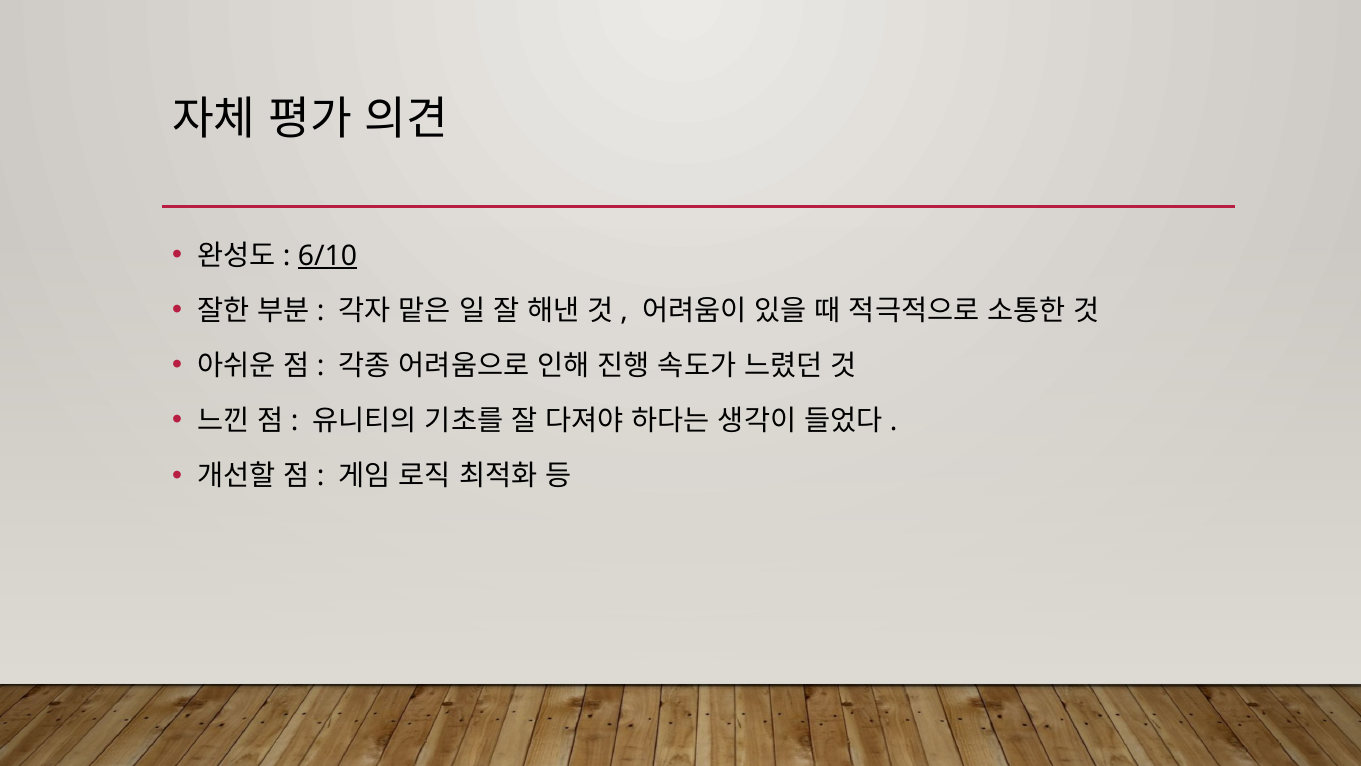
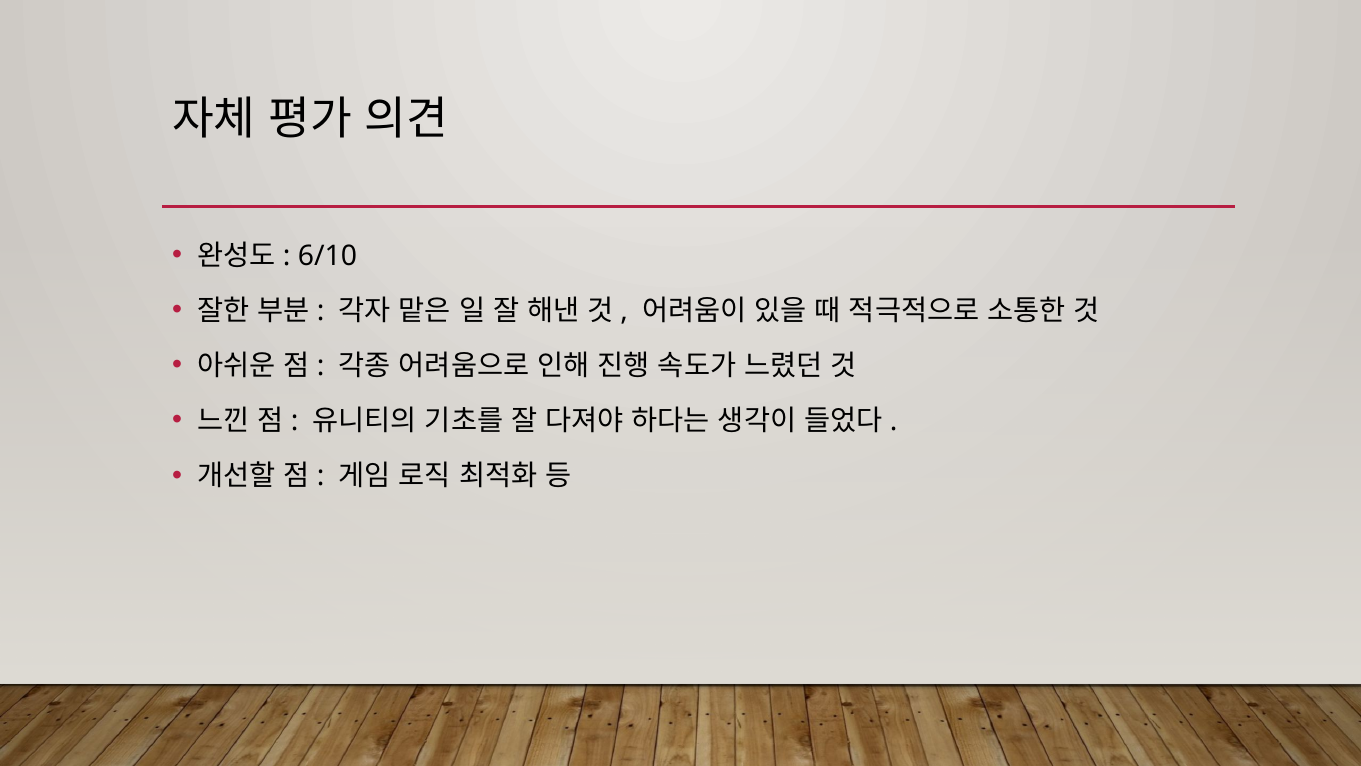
6/10 underline: present -> none (327, 256)
